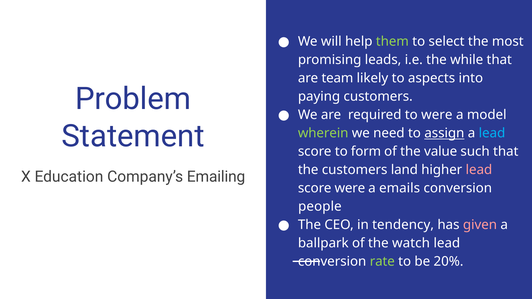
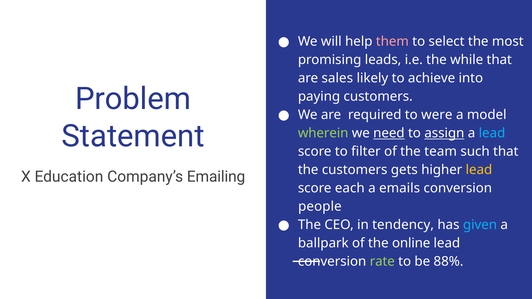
them colour: light green -> pink (392, 42)
team: team -> sales (337, 78)
aspects: aspects -> achieve (432, 78)
need underline: none -> present (389, 133)
form: form -> filter (366, 152)
value: value -> team (441, 152)
land: land -> gets (404, 170)
lead colour: pink -> yellow (479, 170)
score were: were -> each (350, 188)
given colour: pink -> light blue (480, 225)
watch: watch -> online (411, 243)
20%: 20% -> 88% (449, 262)
